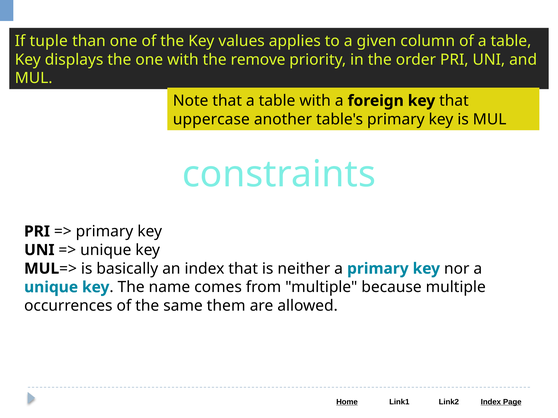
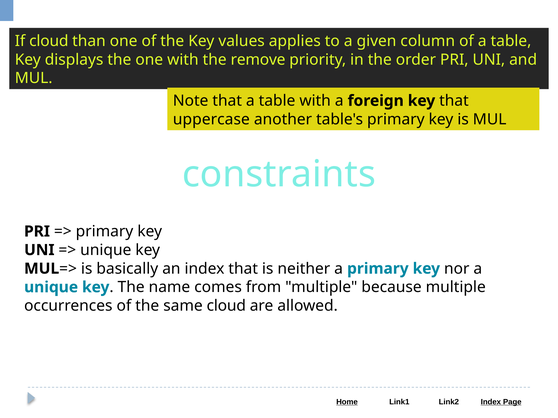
If tuple: tuple -> cloud (49, 41)
same them: them -> cloud (226, 306)
